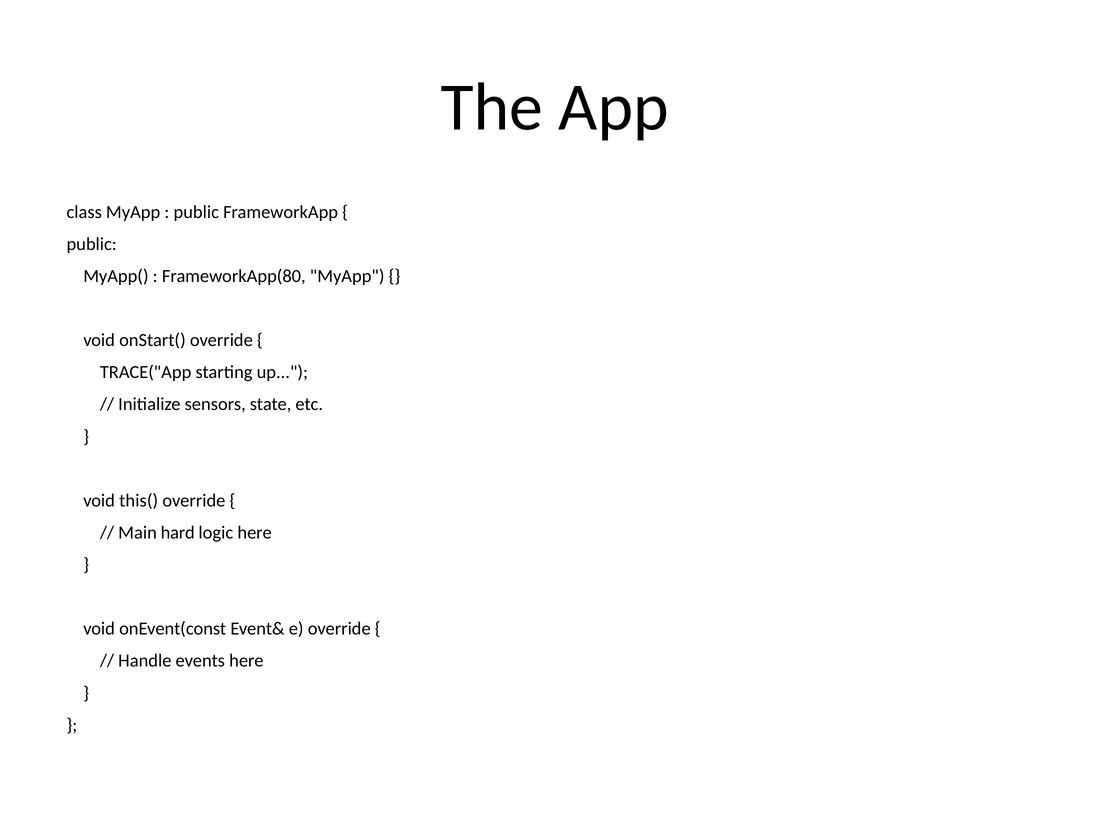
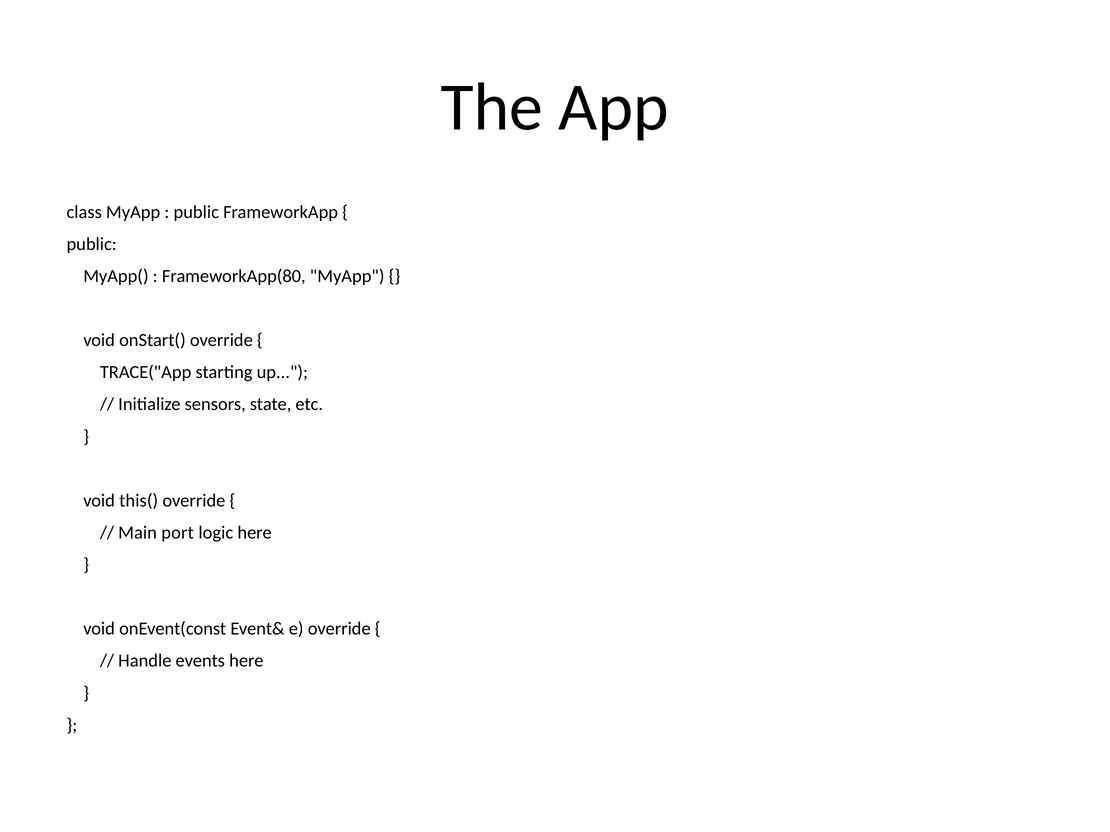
hard: hard -> port (178, 533)
